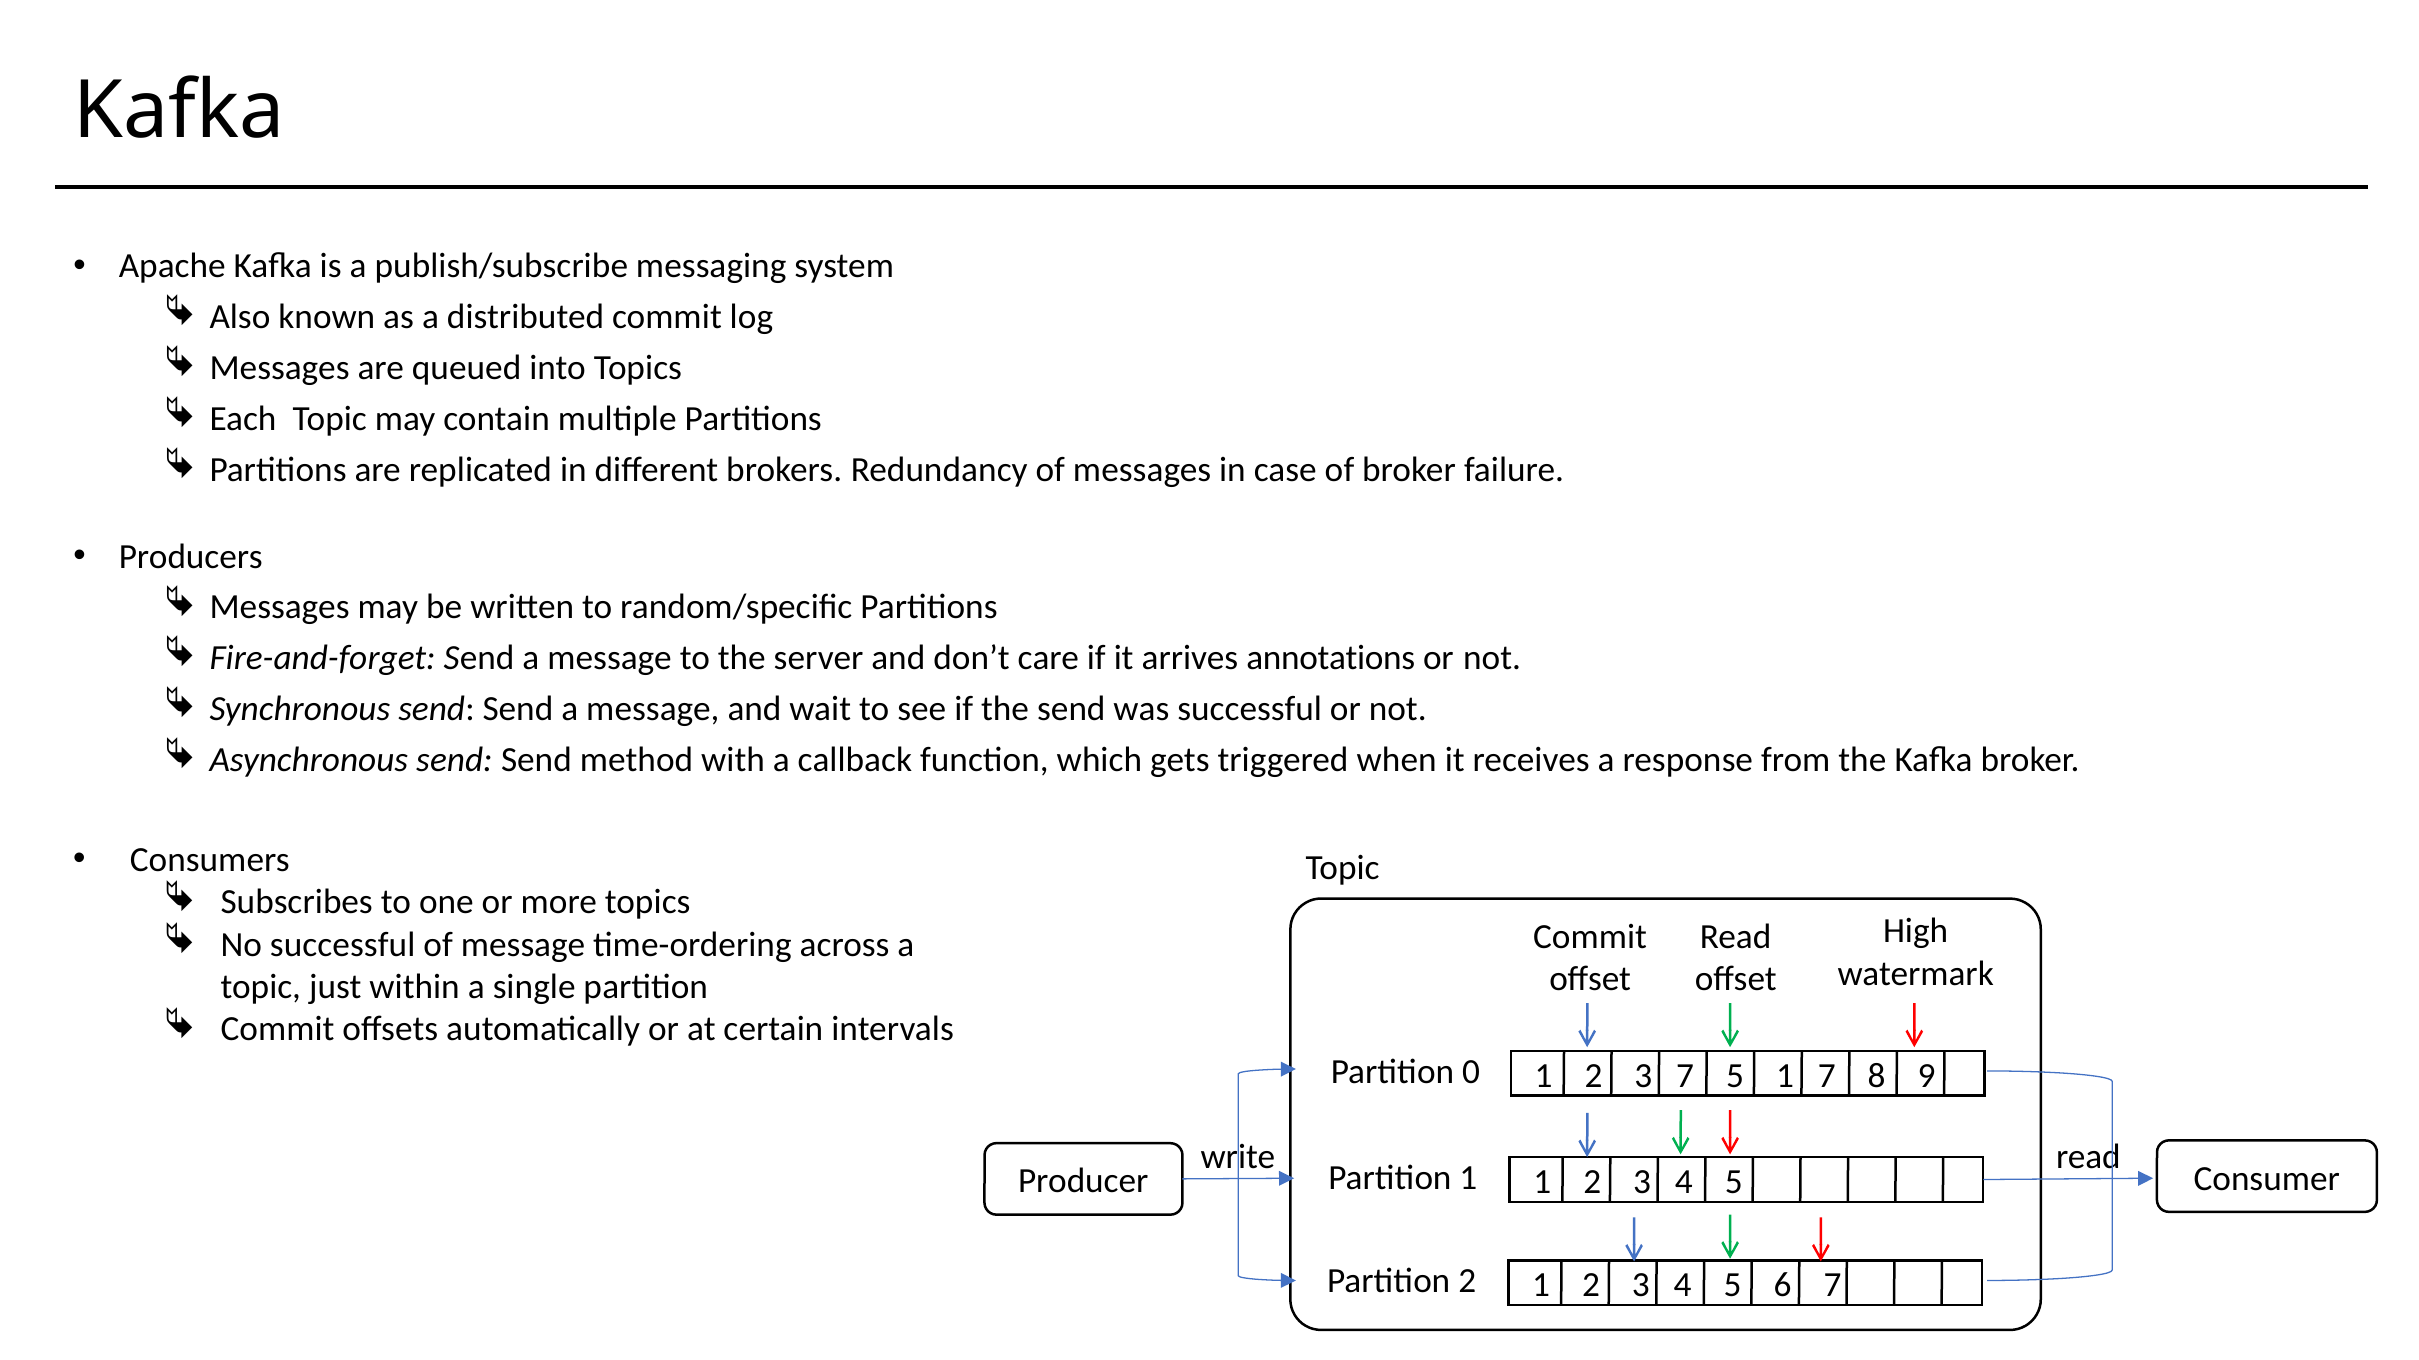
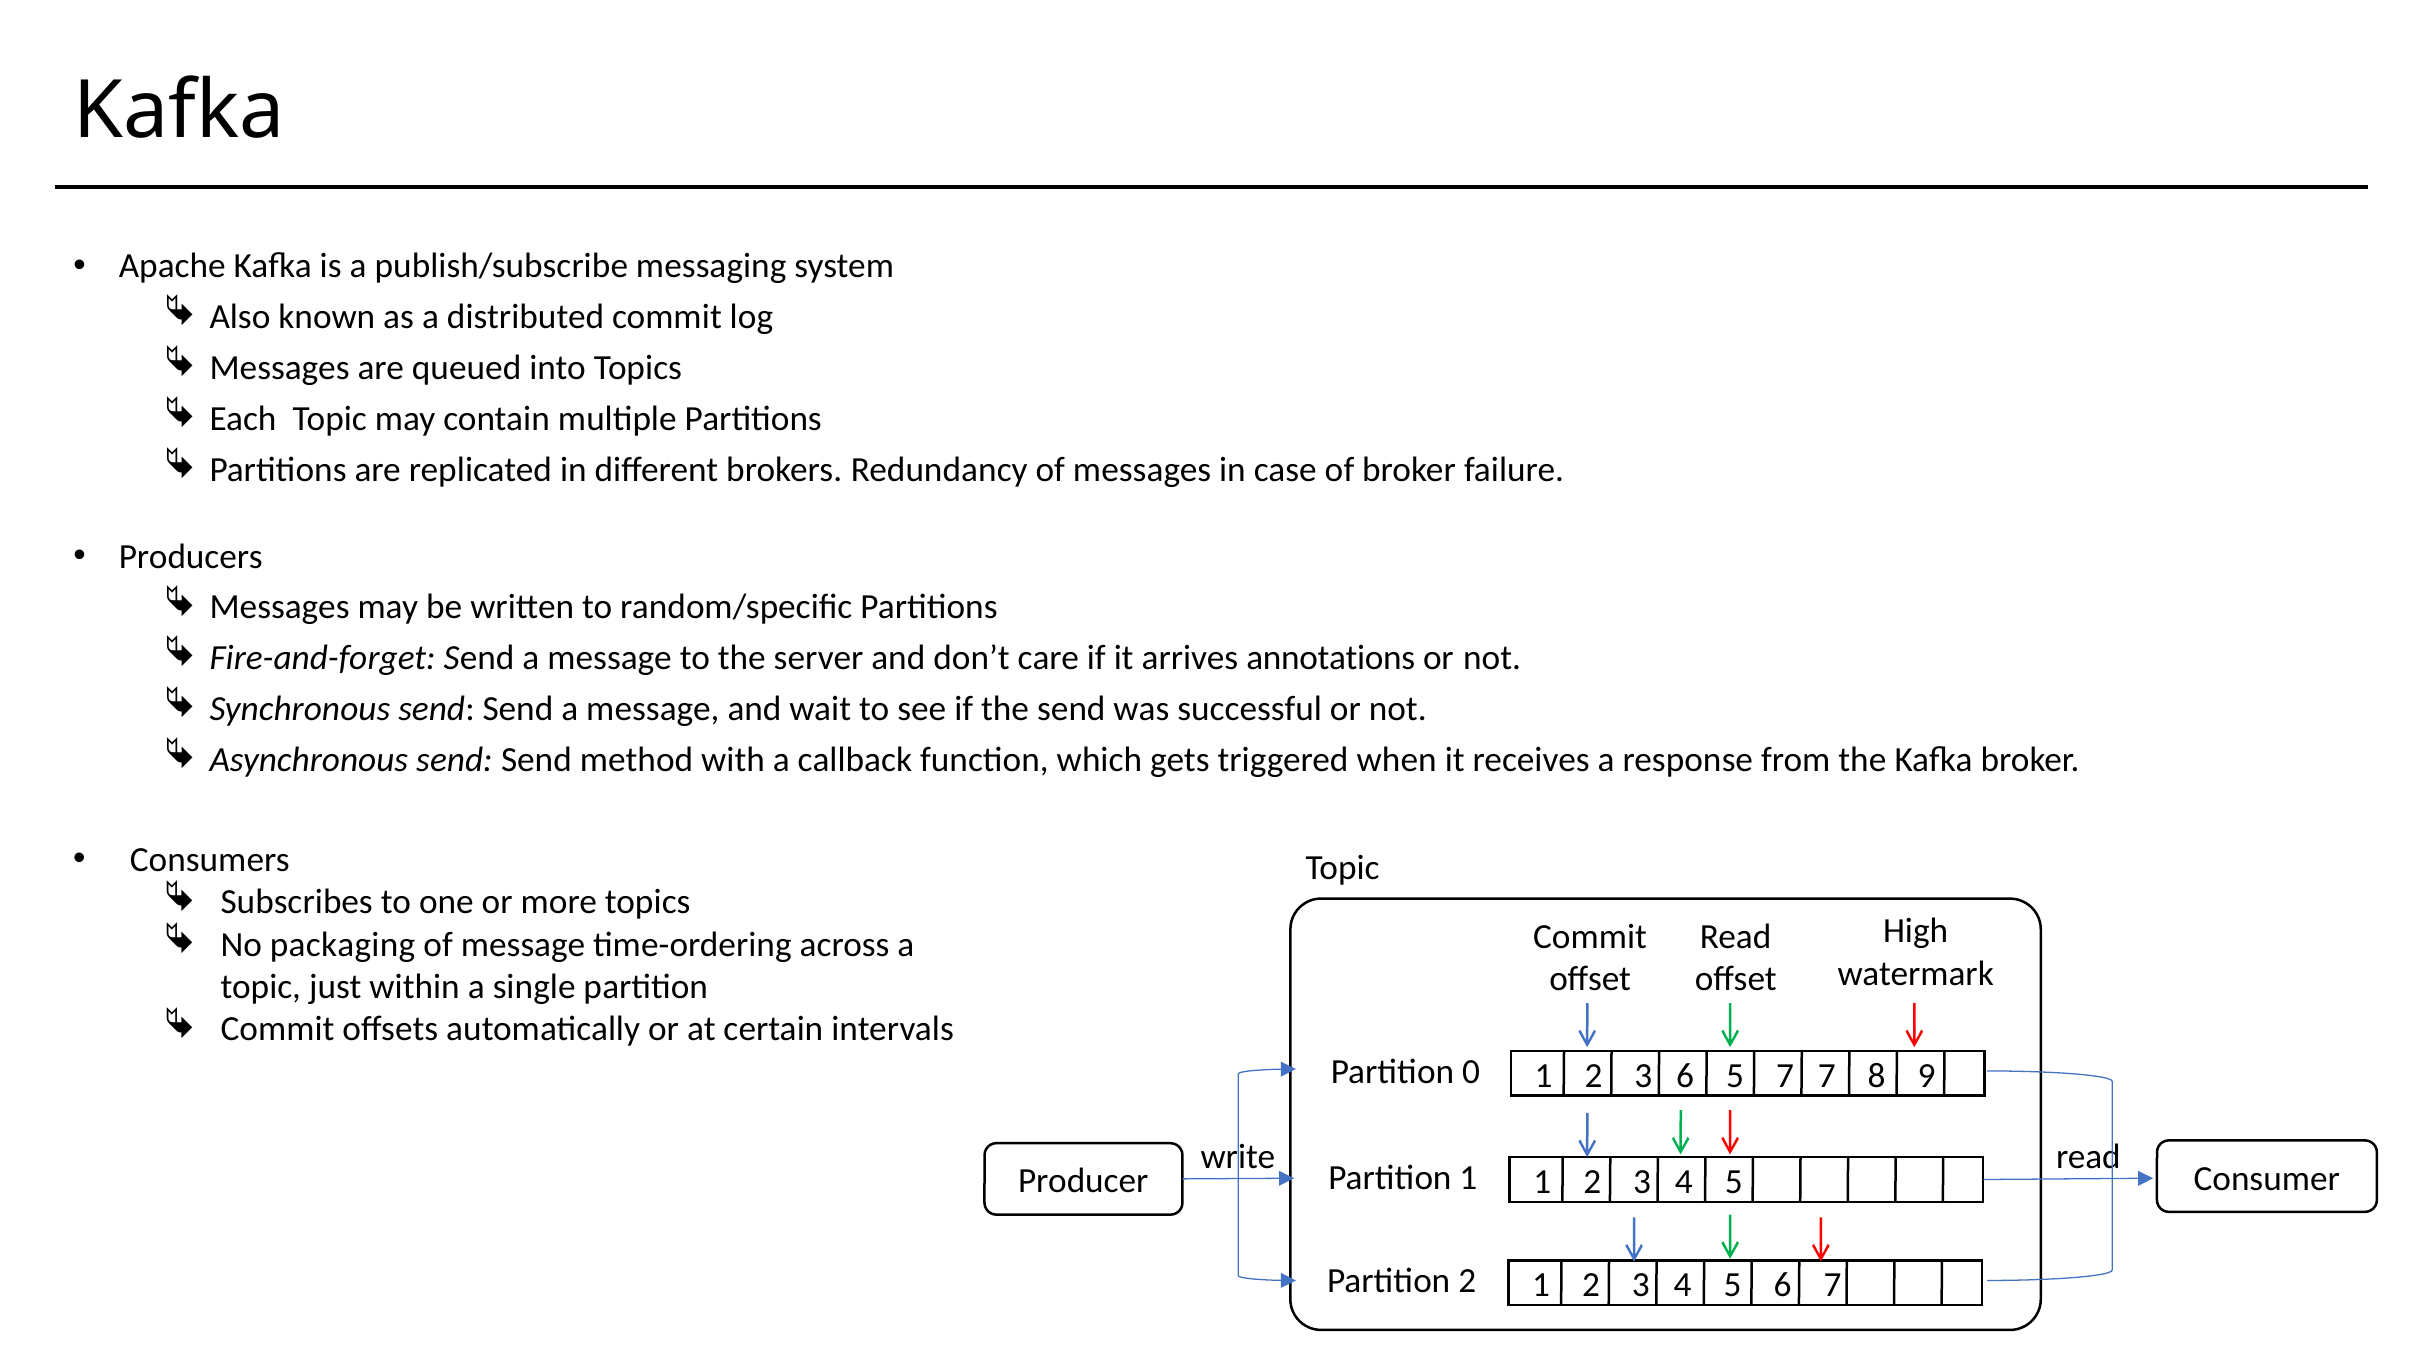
No successful: successful -> packaging (343, 945)
3 7: 7 -> 6 (1685, 1076)
1: 1 -> 7 (1785, 1076)
